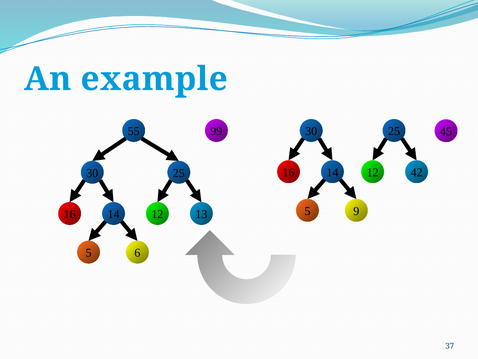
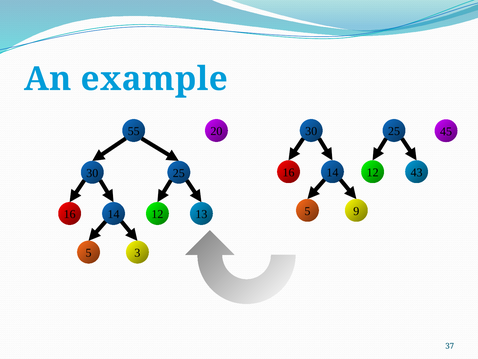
99: 99 -> 20 (216, 131)
42: 42 -> 43 (417, 172)
6: 6 -> 3 (137, 253)
